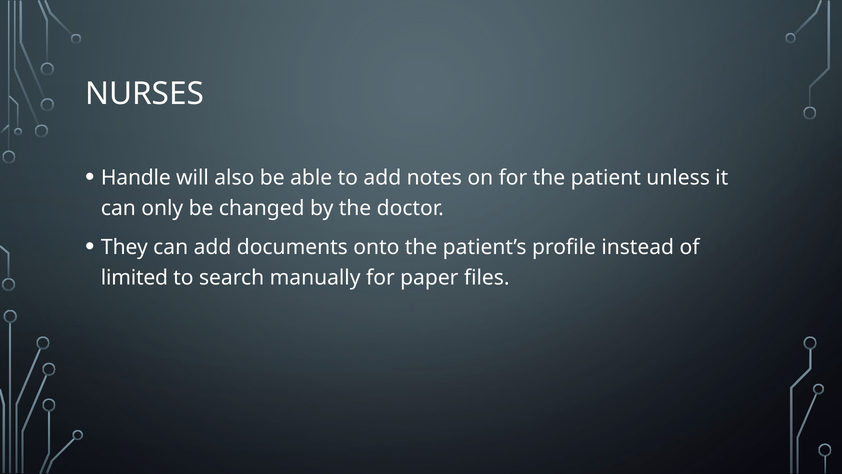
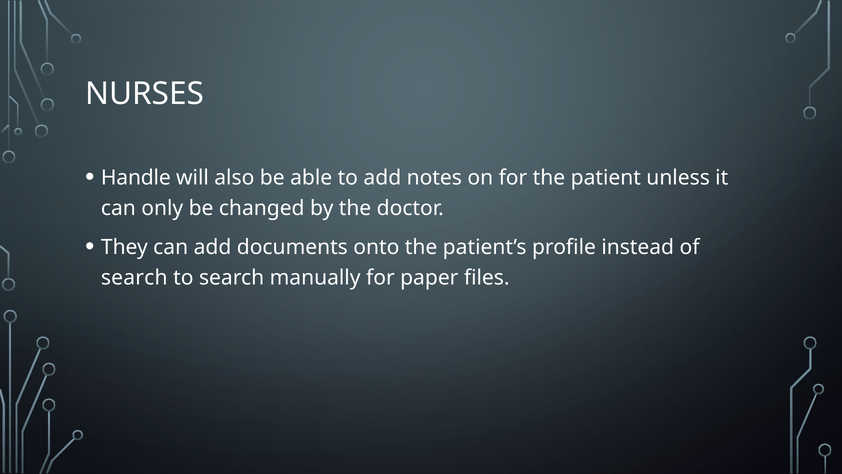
limited: limited -> search (134, 277)
